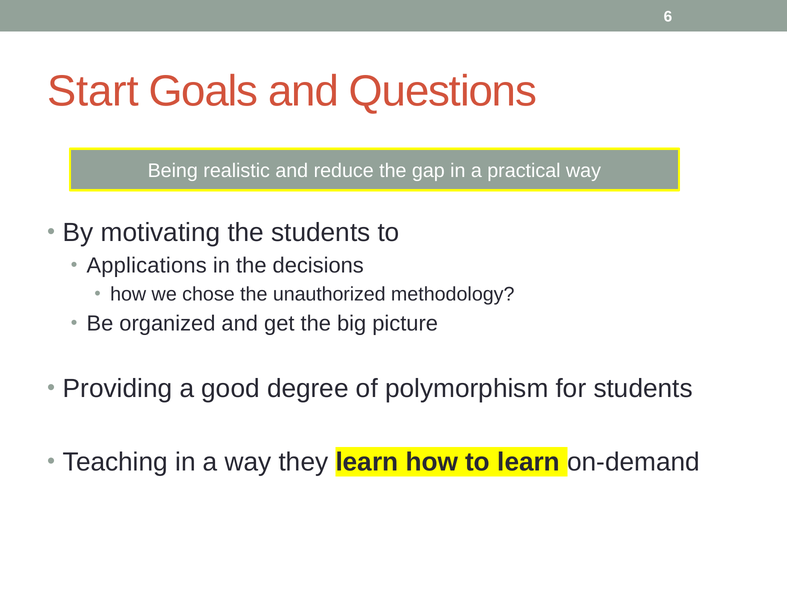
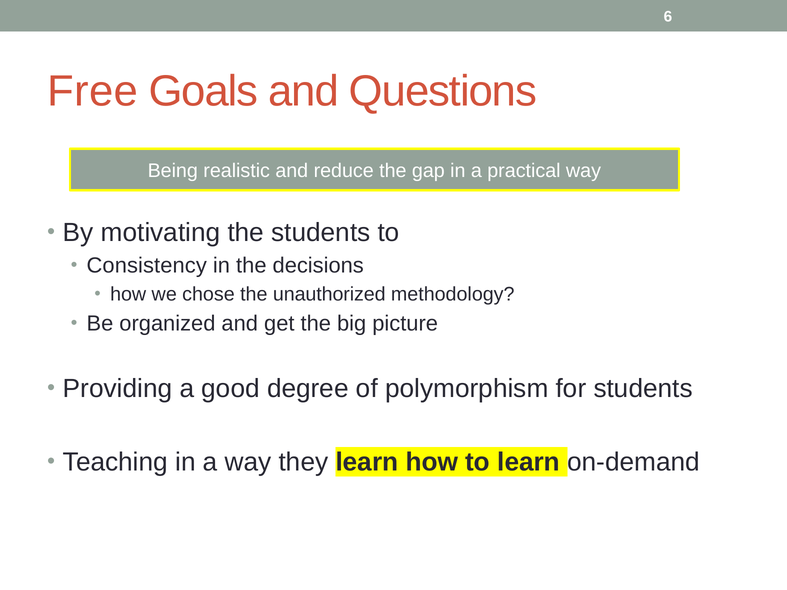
Start: Start -> Free (93, 92)
Applications: Applications -> Consistency (147, 266)
